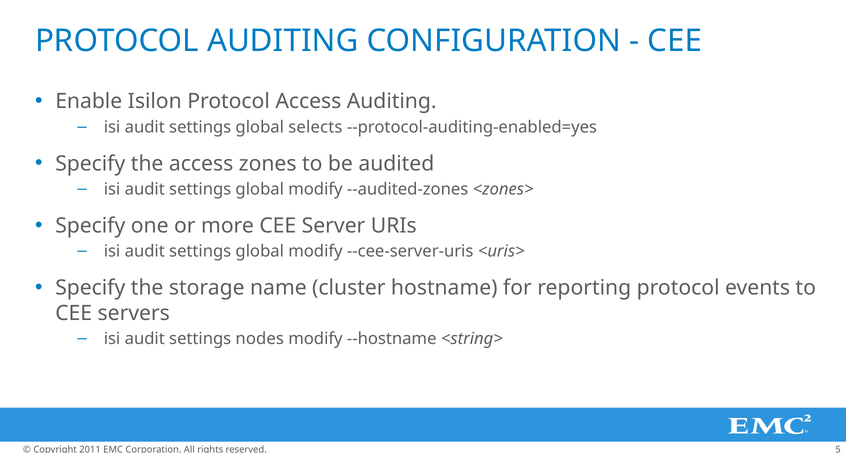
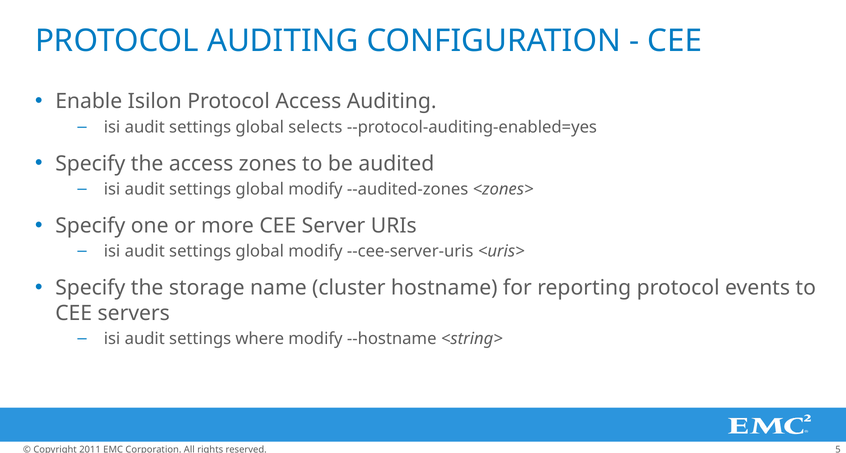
nodes: nodes -> where (260, 339)
